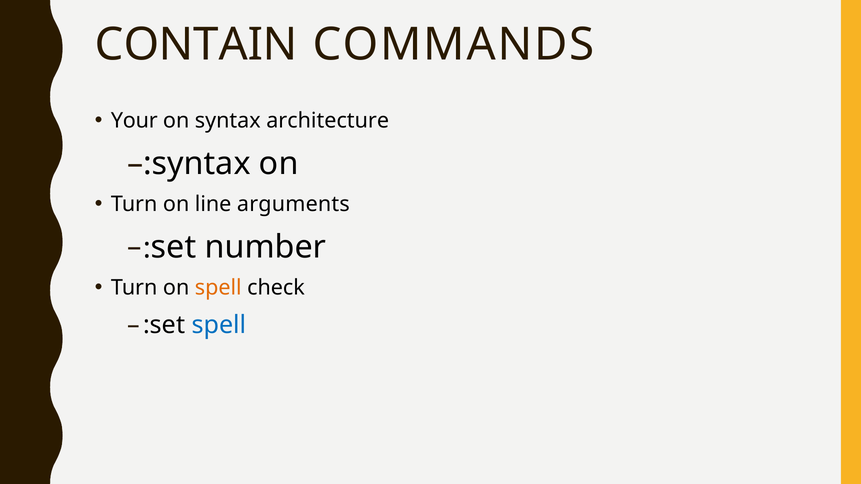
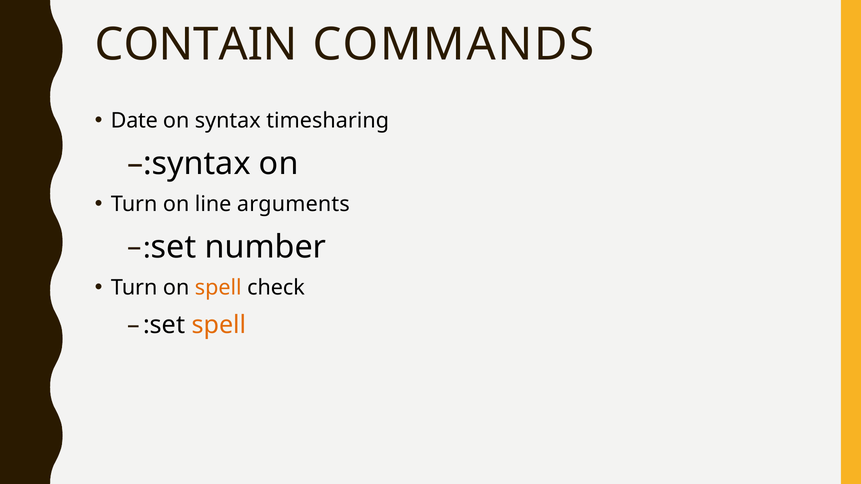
Your: Your -> Date (134, 121)
architecture: architecture -> timesharing (328, 121)
spell colour: blue -> orange (219, 325)
